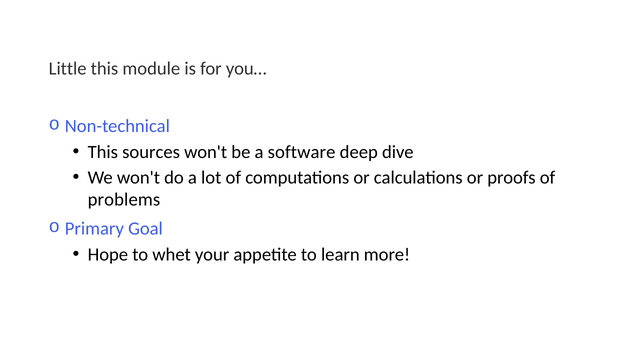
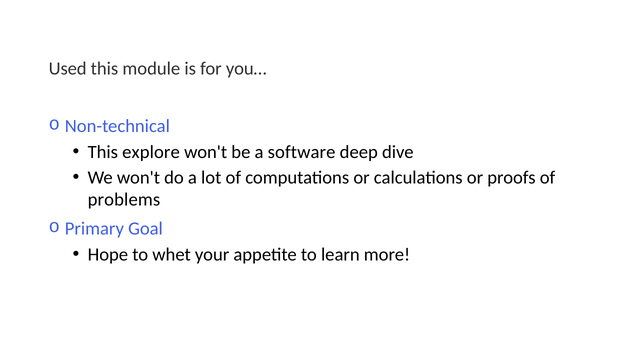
Little: Little -> Used (68, 69)
sources: sources -> explore (151, 152)
